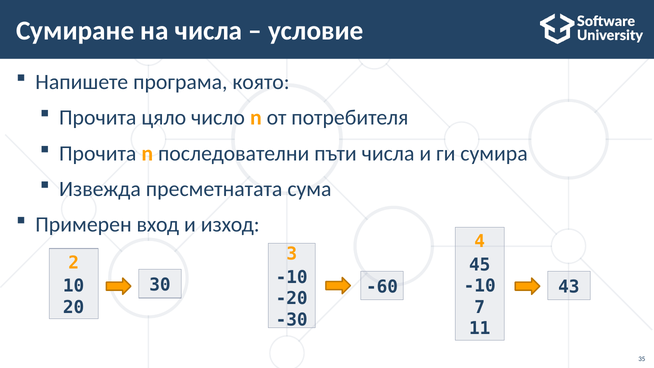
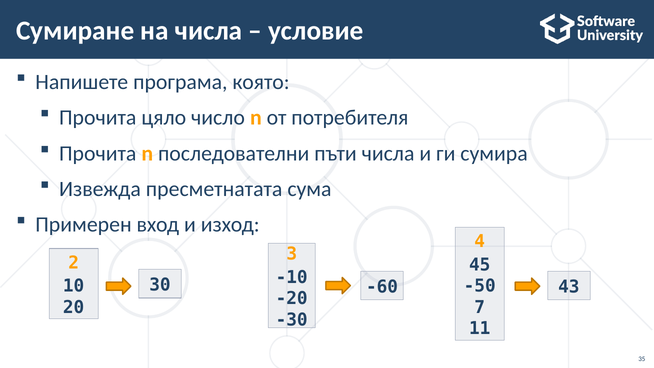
-10: -10 -> -50 (480, 286)
